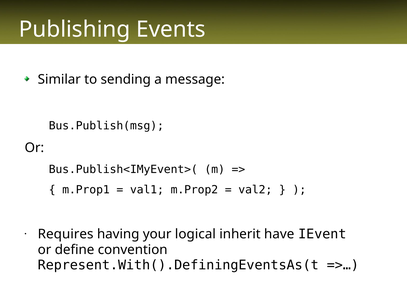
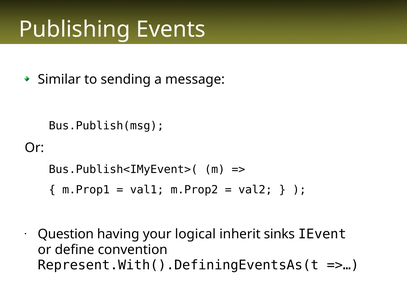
Requires: Requires -> Question (66, 234)
have: have -> sinks (279, 234)
